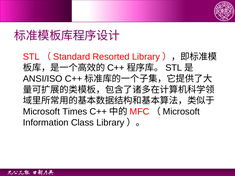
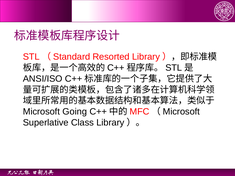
Times: Times -> Going (75, 112)
Information: Information -> Superlative (46, 123)
